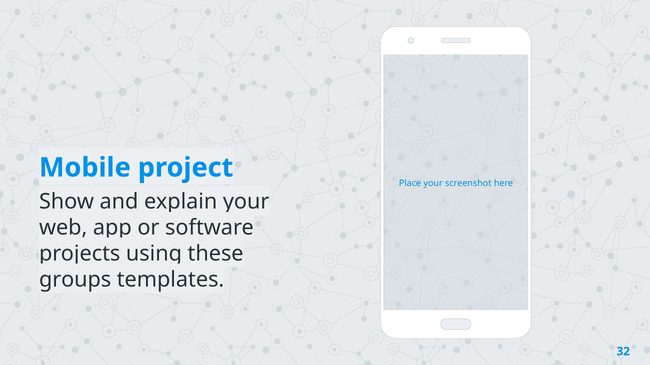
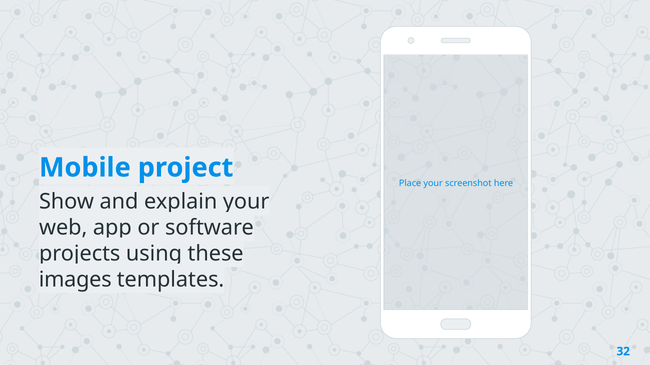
groups: groups -> images (75, 280)
